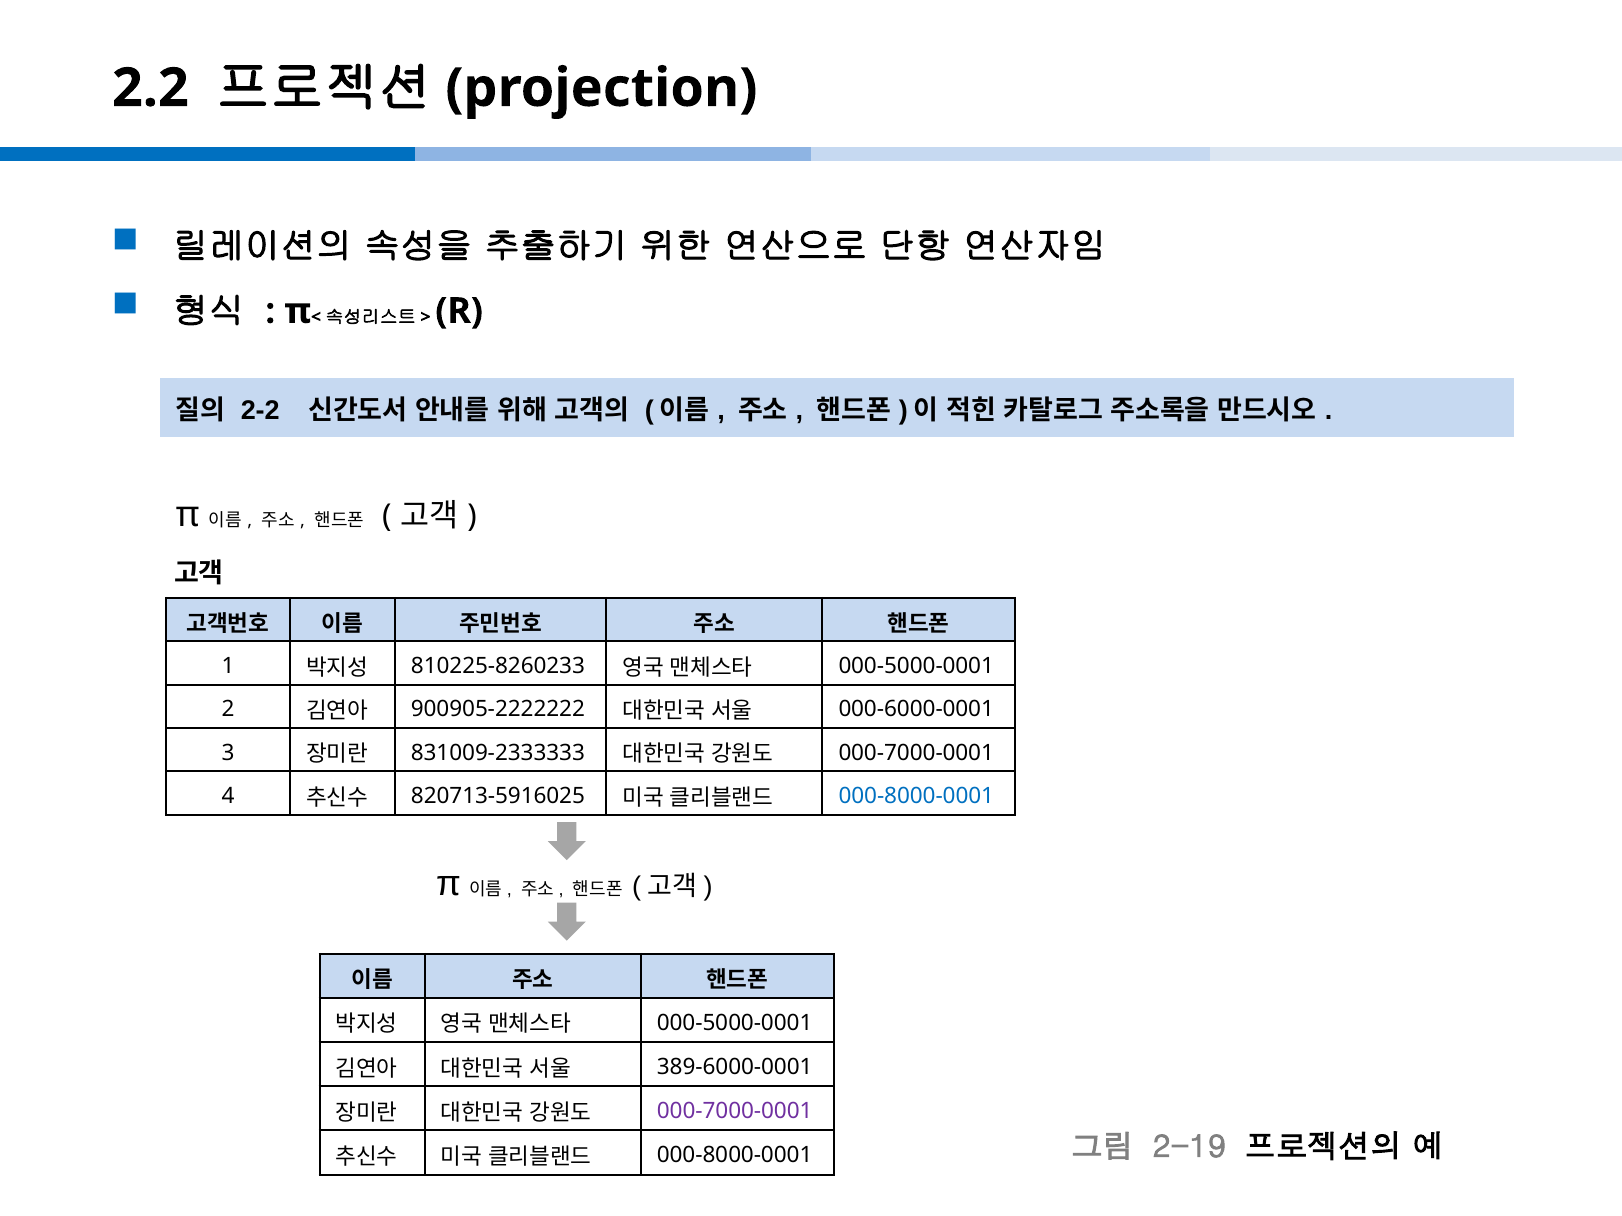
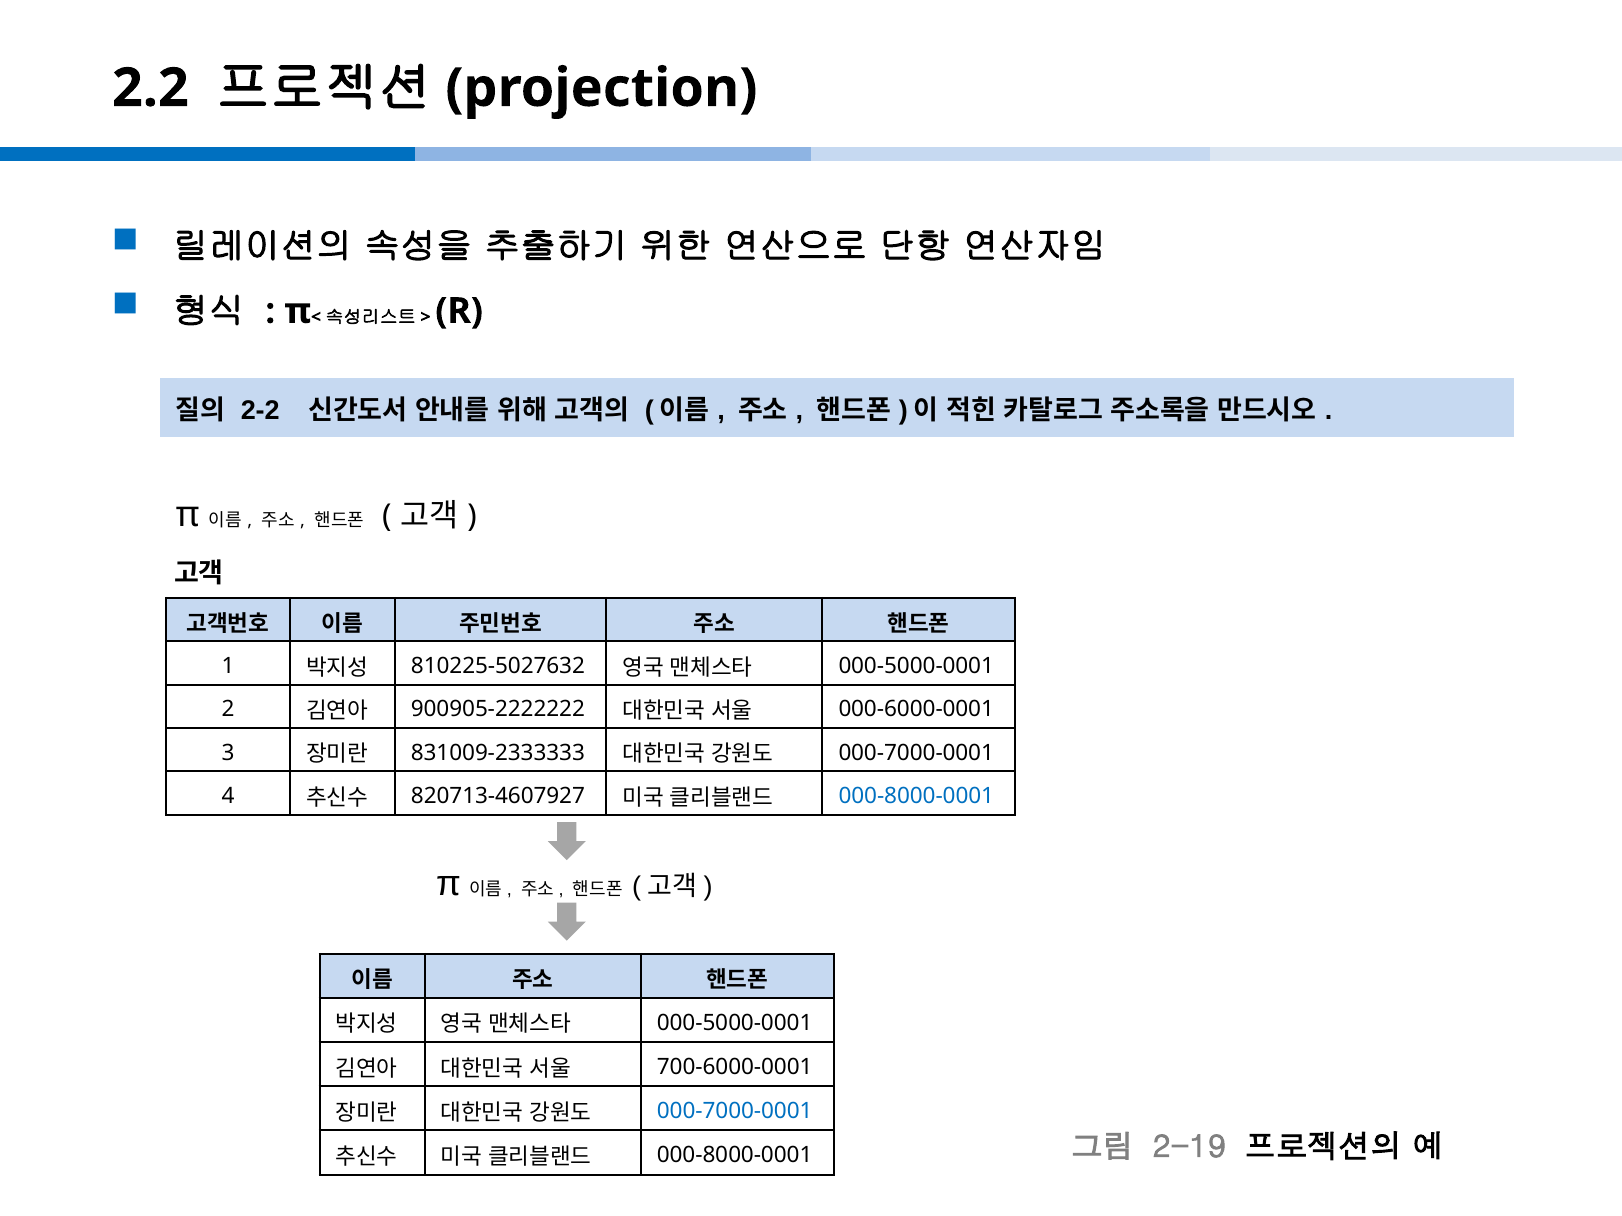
810225-8260233: 810225-8260233 -> 810225-5027632 (498, 666)
820713-5916025: 820713-5916025 -> 820713-4607927 (498, 796)
389-6000-0001: 389-6000-0001 -> 700-6000-0001 (735, 1067)
000-7000-0001 colour: purple -> blue (735, 1111)
